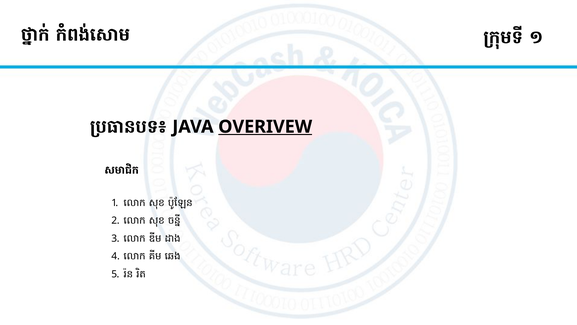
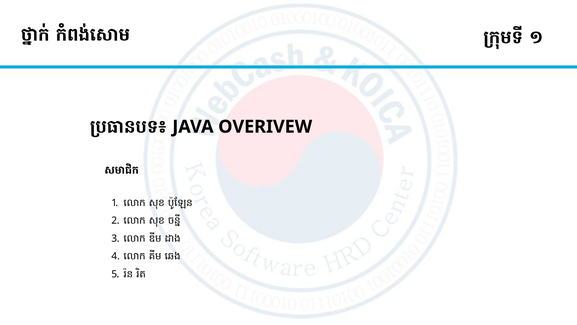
OVERIVEW underline: present -> none (265, 127)
